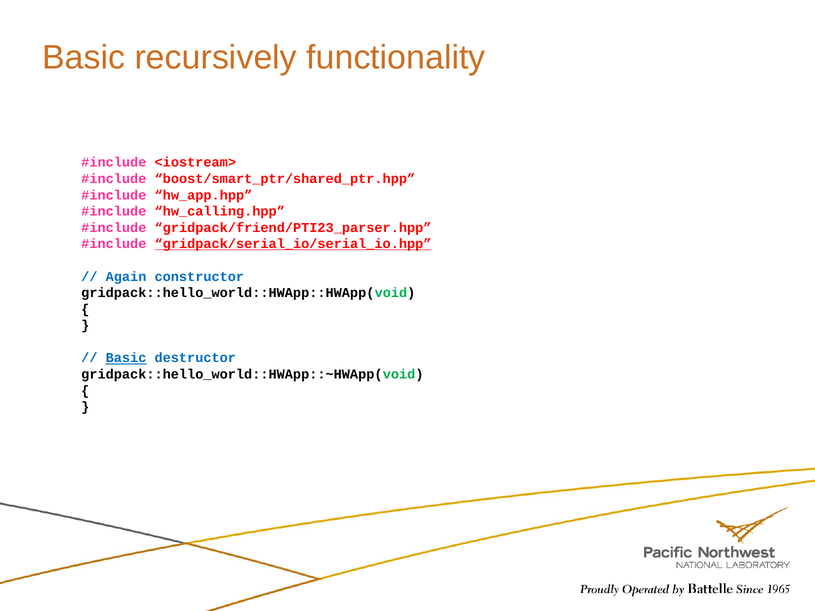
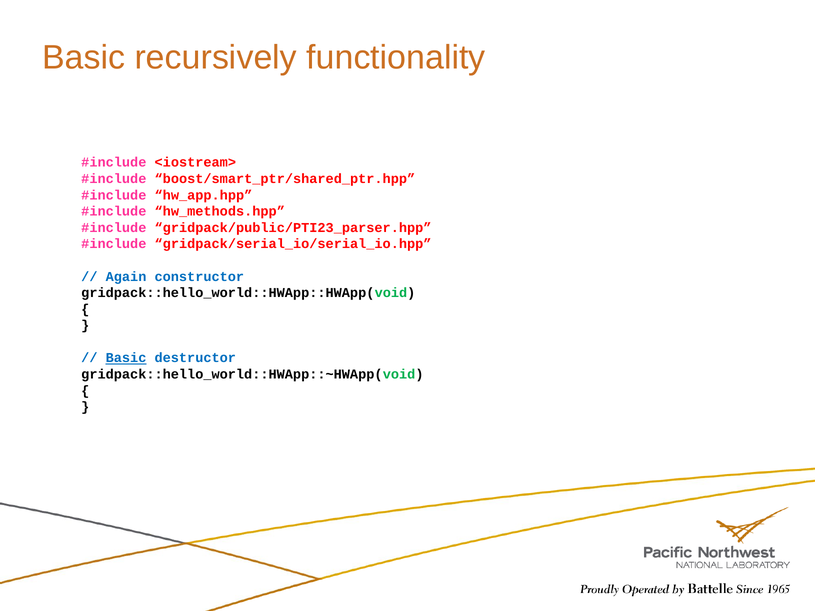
hw_calling.hpp: hw_calling.hpp -> hw_methods.hpp (220, 211)
gridpack/friend/PTI23_parser.hpp: gridpack/friend/PTI23_parser.hpp -> gridpack/public/PTI23_parser.hpp (293, 228)
gridpack/serial_io/serial_io.hpp underline: present -> none (293, 244)
